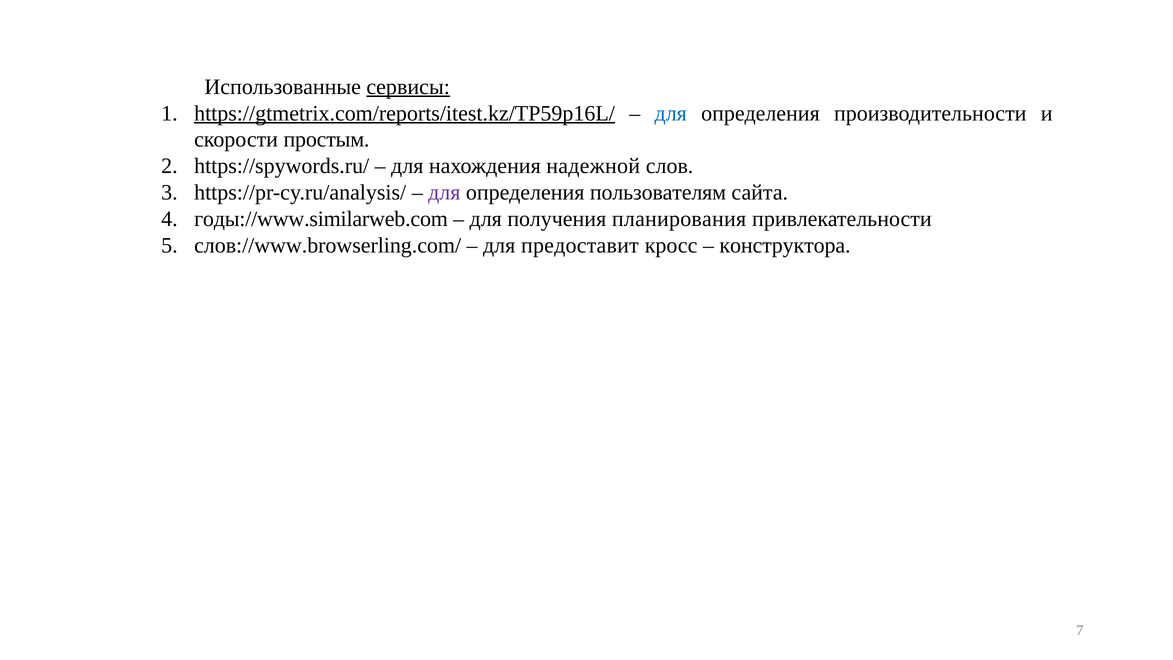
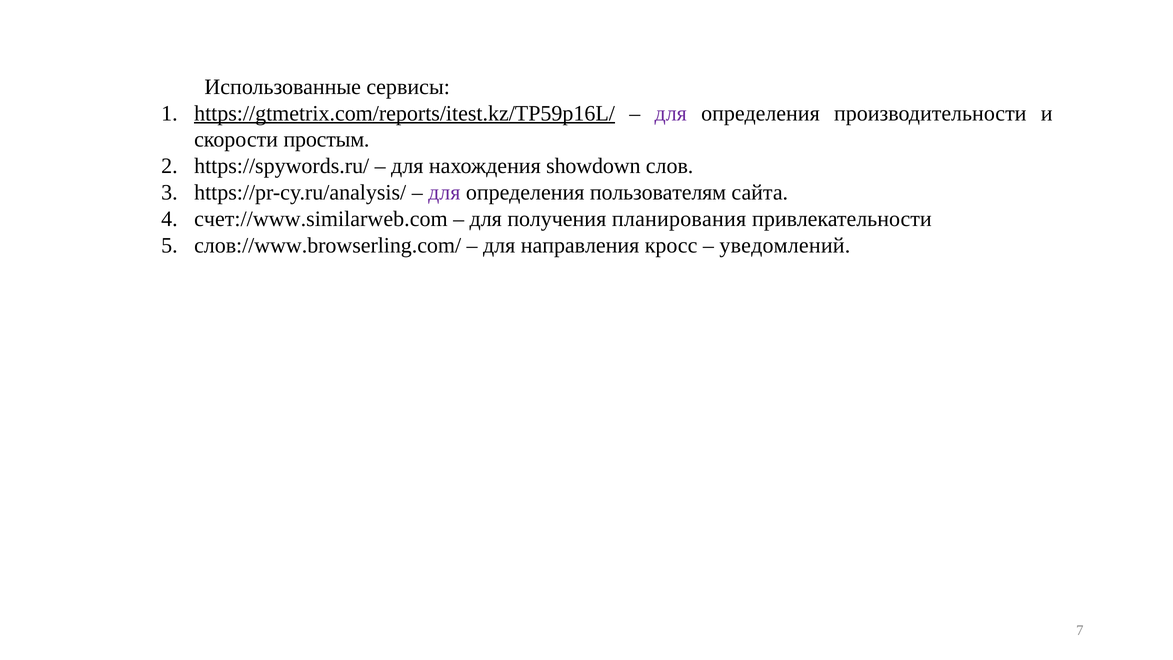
сервисы underline: present -> none (408, 87)
для colour: blue -> purple (671, 113)
надежной: надежной -> showdown (593, 166)
годы://www.similarweb.com: годы://www.similarweb.com -> счет://www.similarweb.com (321, 219)
предоставит: предоставит -> направления (580, 245)
конструктора: конструктора -> уведомлений (785, 245)
